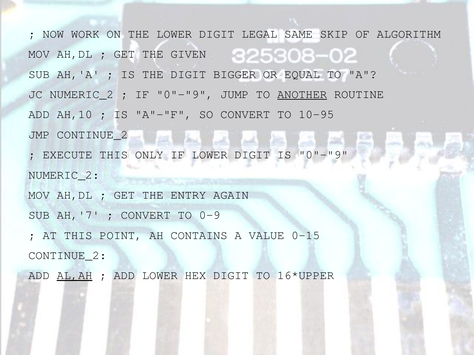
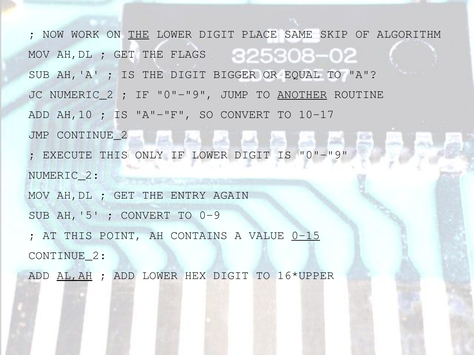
THE underline: none -> present (139, 34)
LEGAL: LEGAL -> PLACE (259, 34)
GIVEN: GIVEN -> FLAGS (188, 54)
10-95: 10-95 -> 10-17 (316, 115)
AH,'7: AH,'7 -> AH,'5 (78, 215)
0-15 underline: none -> present (306, 235)
